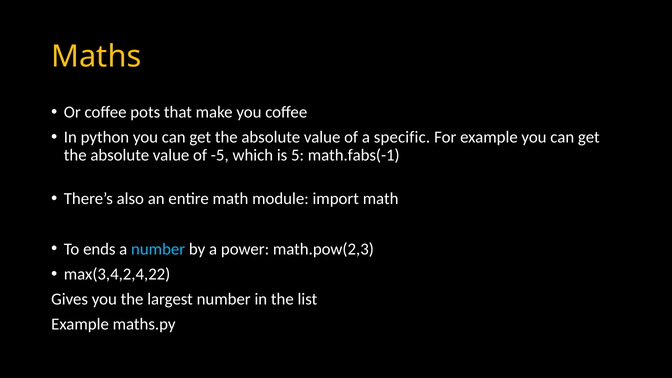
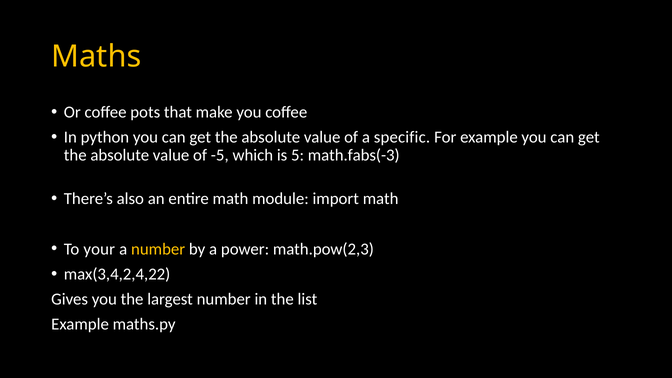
math.fabs(-1: math.fabs(-1 -> math.fabs(-3 (354, 155)
ends: ends -> your (99, 249)
number colour: light blue -> yellow (158, 249)
